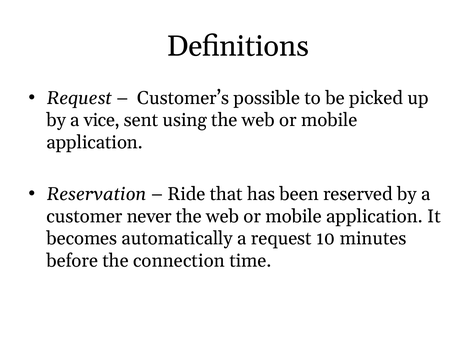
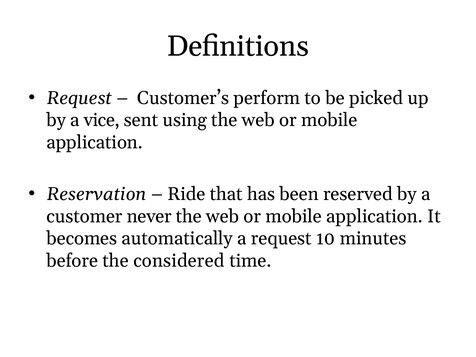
possible: possible -> perform (267, 98)
connection: connection -> considered (179, 261)
